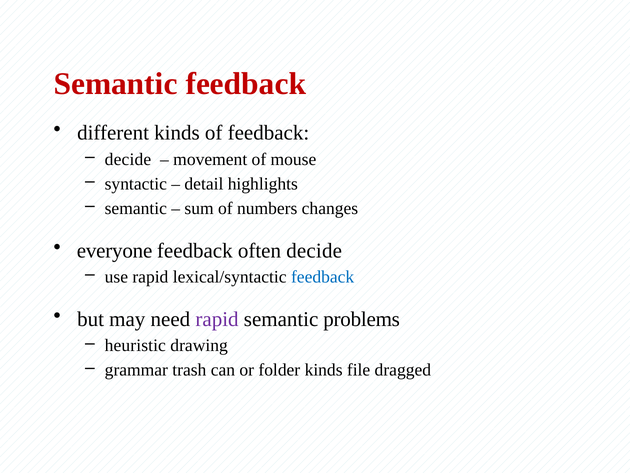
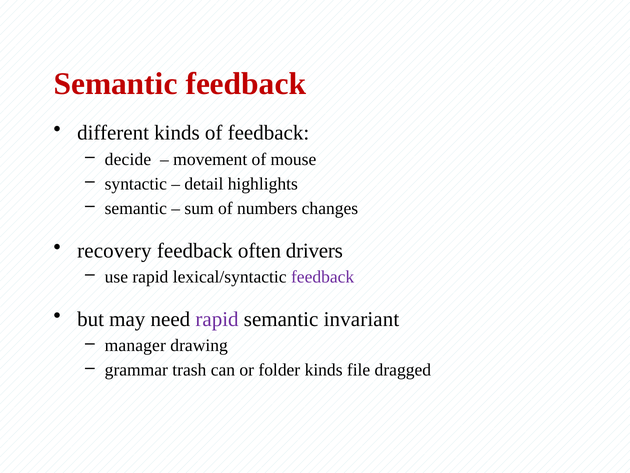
everyone: everyone -> recovery (114, 250)
often decide: decide -> drivers (314, 250)
feedback colour: blue -> purple (323, 277)
problems: problems -> invariant (361, 319)
heuristic: heuristic -> manager (135, 345)
